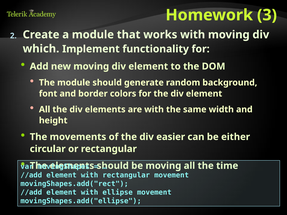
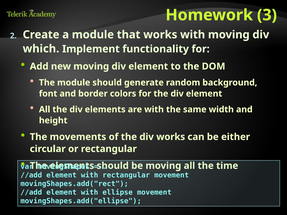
div easier: easier -> works (171, 137)
